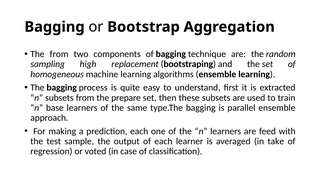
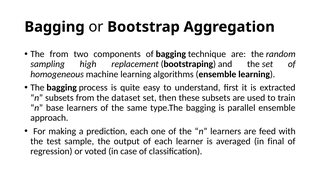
prepare: prepare -> dataset (126, 98)
take: take -> final (276, 141)
